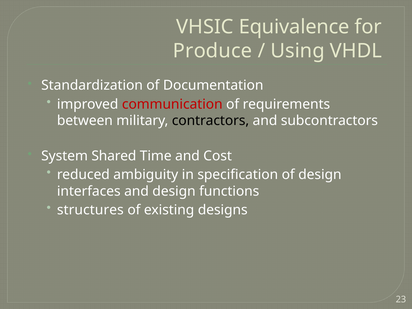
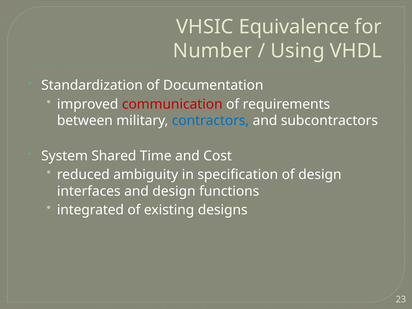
Produce: Produce -> Number (213, 51)
contractors colour: black -> blue (210, 121)
structures: structures -> integrated (90, 210)
